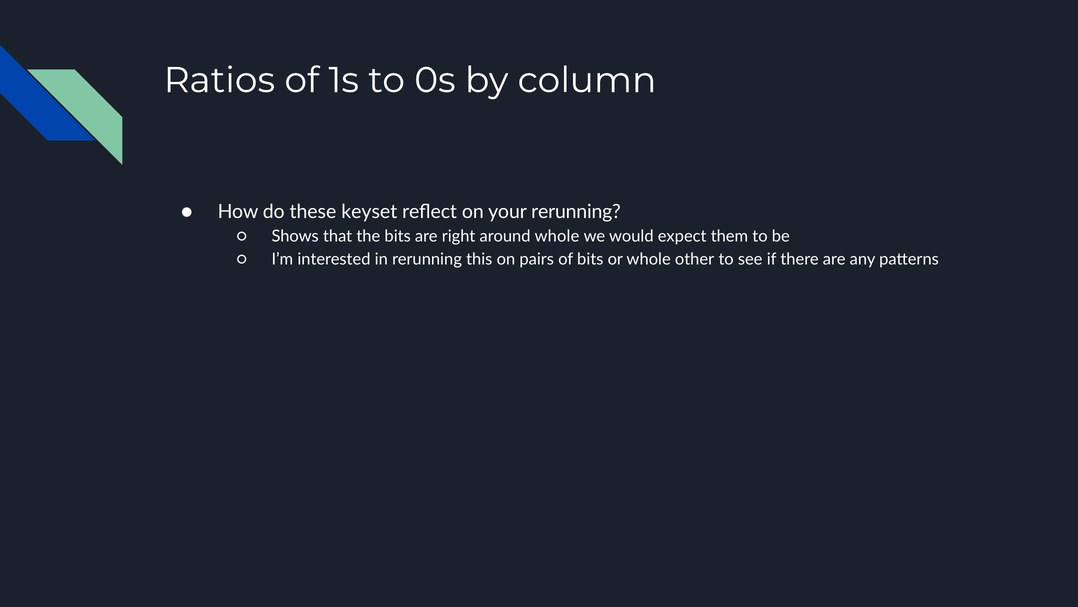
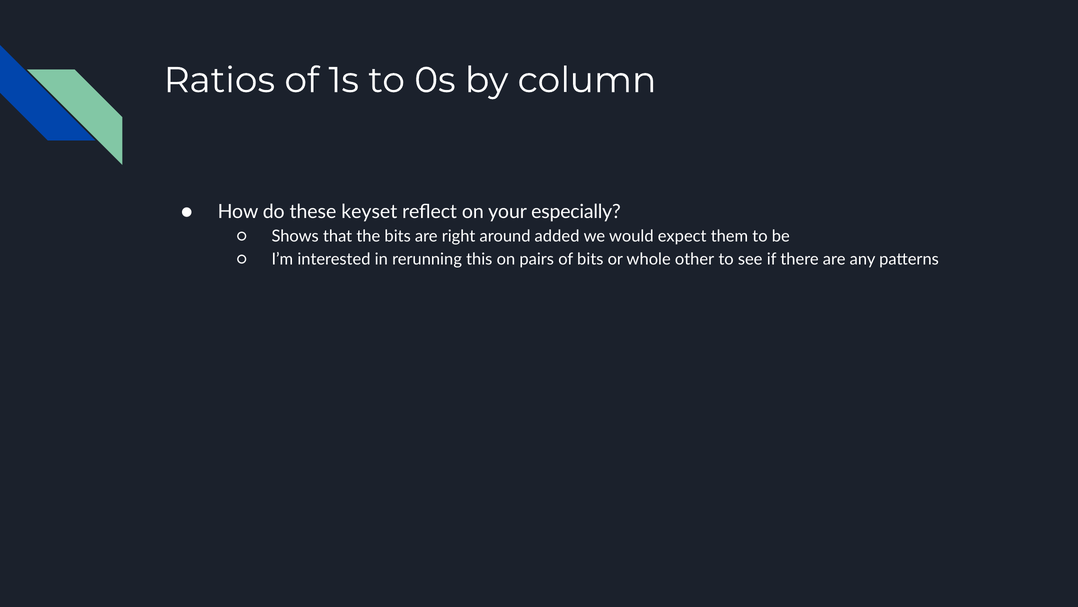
your rerunning: rerunning -> especially (576, 212)
around whole: whole -> added (557, 236)
